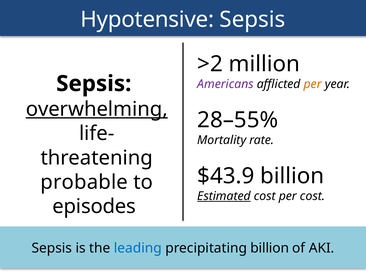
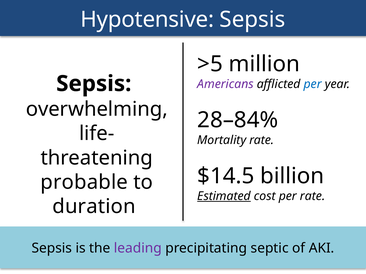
>2: >2 -> >5 (210, 64)
per colour: orange -> blue (313, 84)
overwhelming underline: present -> none (97, 109)
28–55%: 28–55% -> 28–84% (238, 120)
$43.9: $43.9 -> $14.5 (226, 176)
per cost: cost -> rate (313, 196)
episodes: episodes -> duration (94, 207)
leading colour: blue -> purple (138, 249)
precipitating billion: billion -> septic (270, 249)
